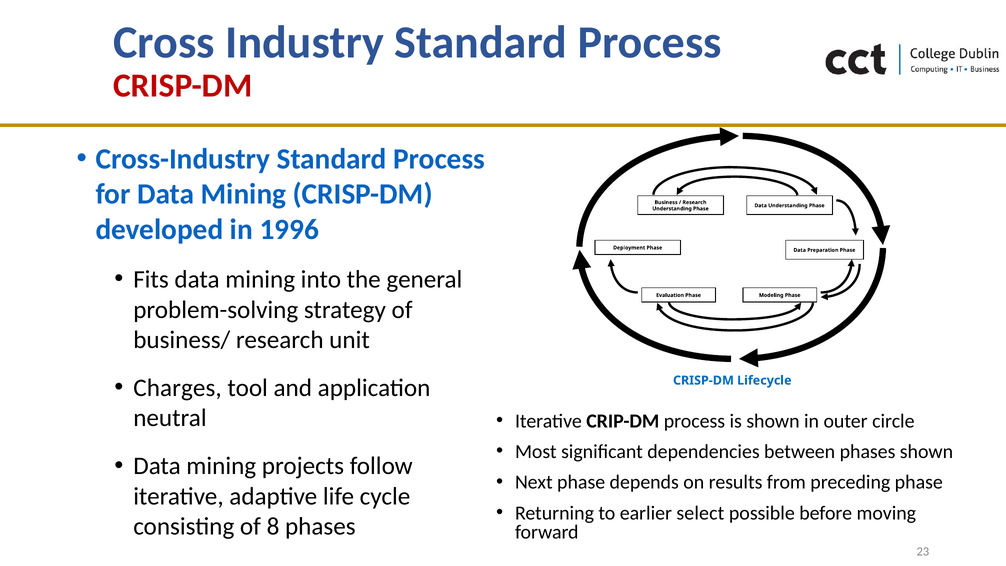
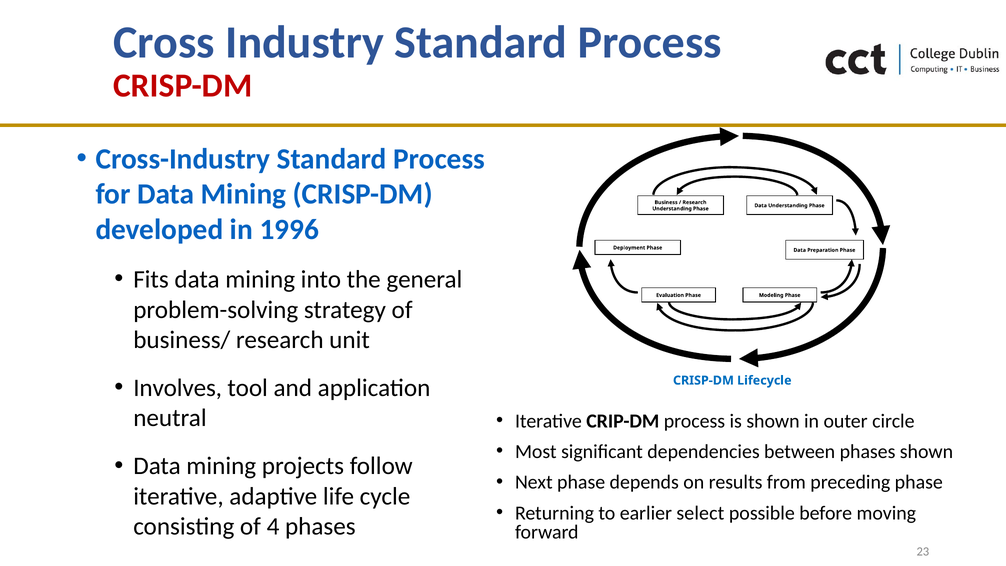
Charges: Charges -> Involves (178, 388)
8: 8 -> 4 (273, 526)
